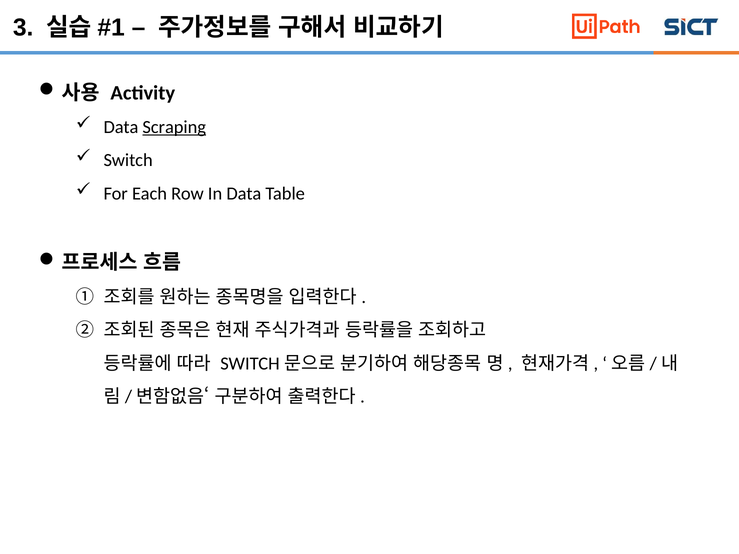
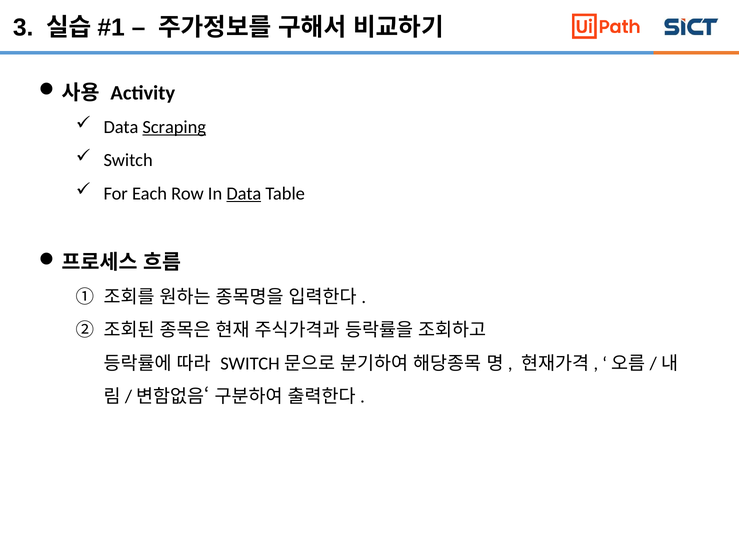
Data underline: none -> present (244, 194)
